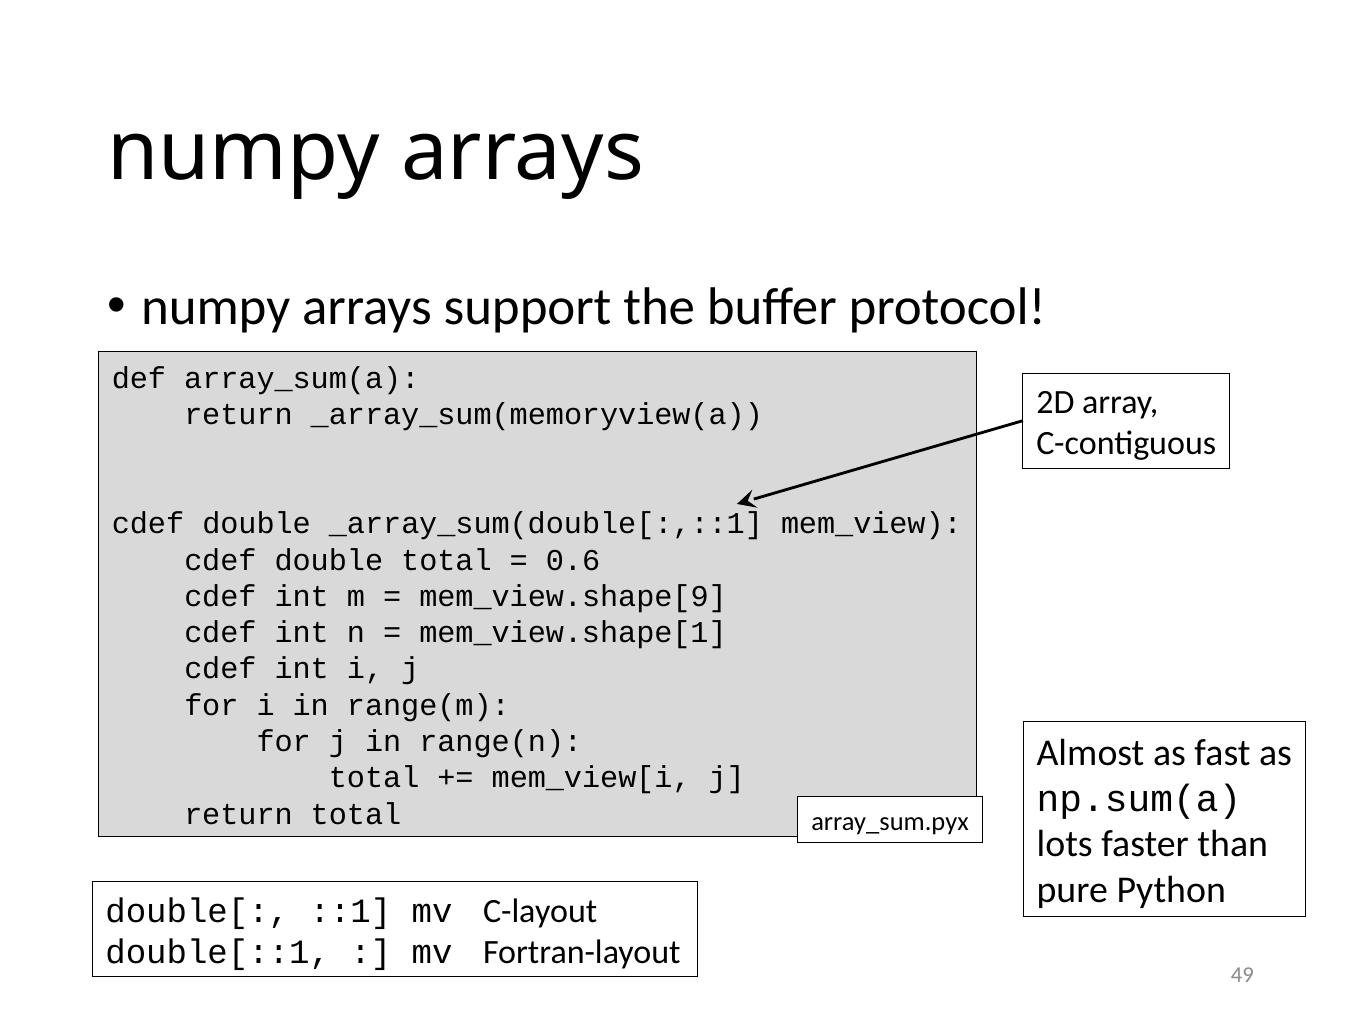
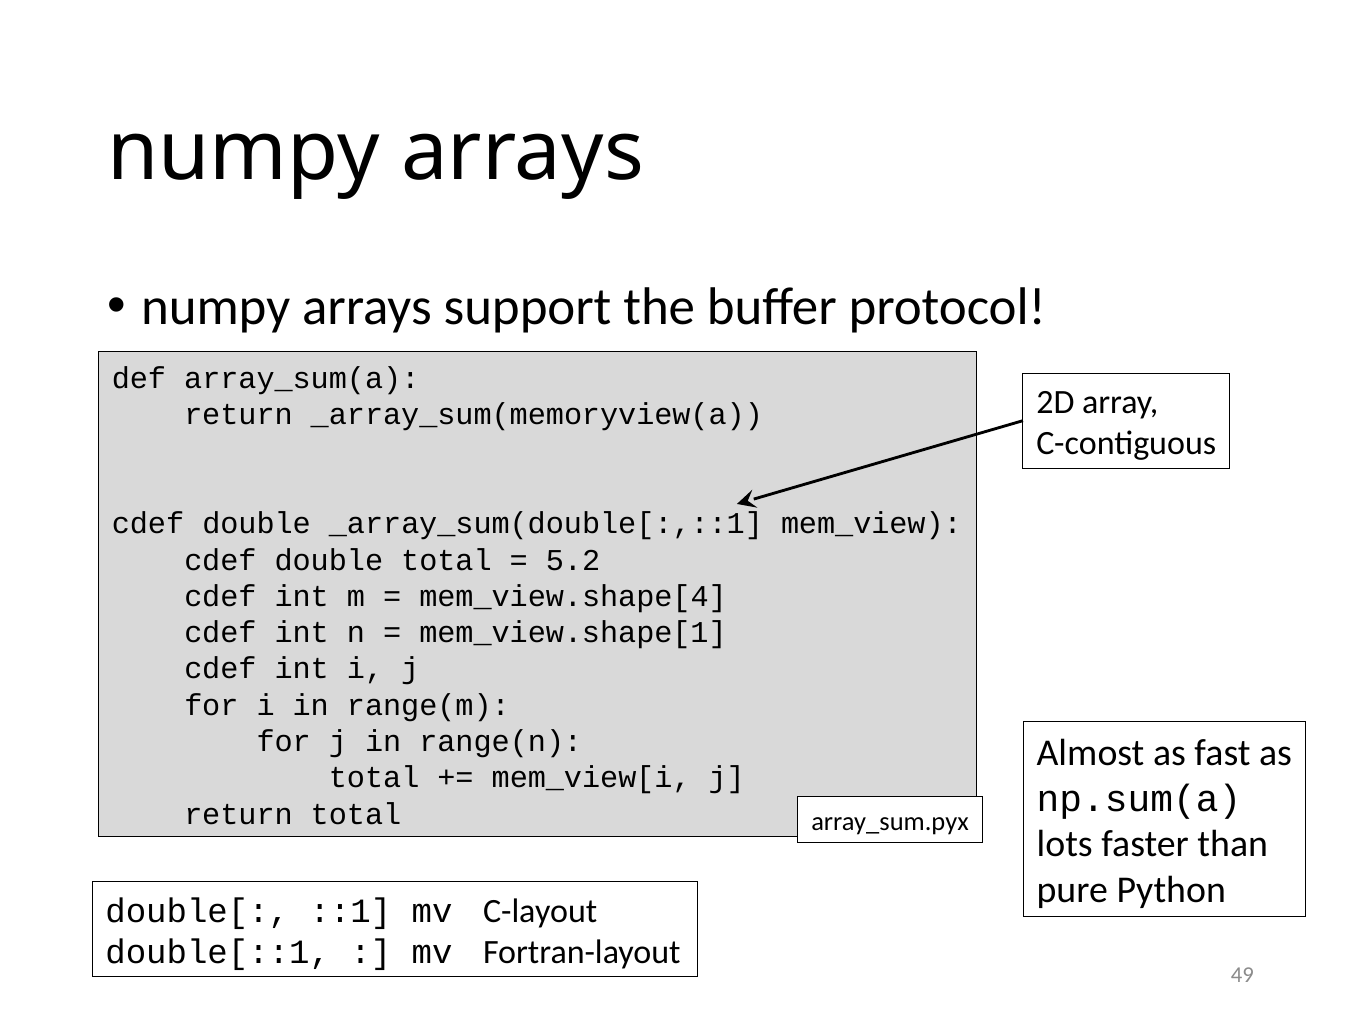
0.6: 0.6 -> 5.2 (573, 560)
mem_view.shape[9: mem_view.shape[9 -> mem_view.shape[4 (573, 596)
